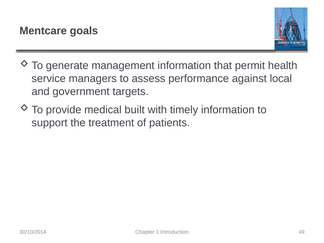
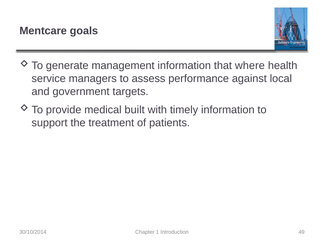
permit: permit -> where (250, 66)
